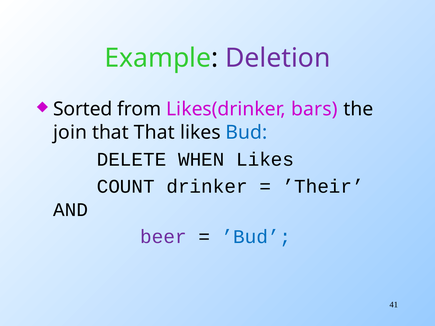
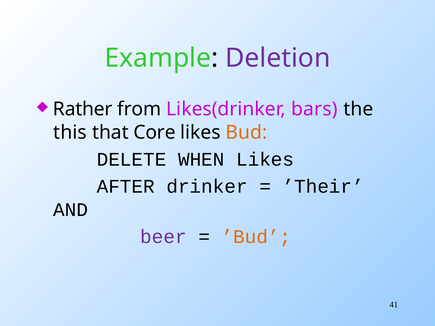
Sorted: Sorted -> Rather (83, 109)
join: join -> this (70, 133)
that That: That -> Core (155, 133)
Bud colour: blue -> orange (246, 133)
COUNT: COUNT -> AFTER (126, 187)
’Bud colour: blue -> orange (256, 237)
